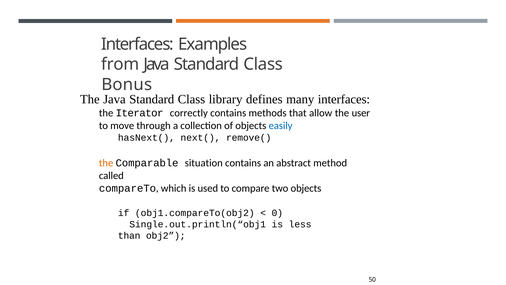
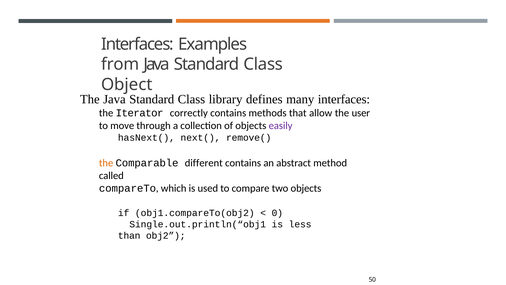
Bonus: Bonus -> Object (127, 85)
easily colour: blue -> purple (281, 126)
situation: situation -> different (204, 163)
